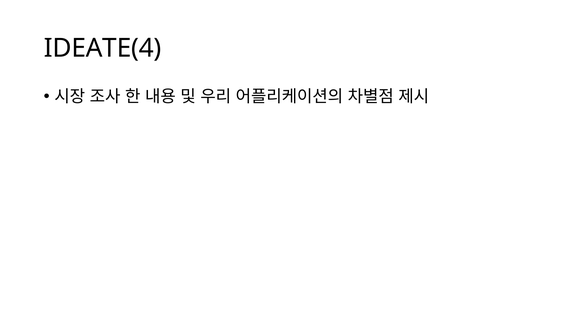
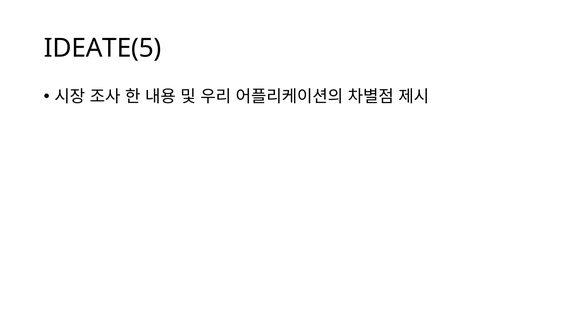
IDEATE(4: IDEATE(4 -> IDEATE(5 (103, 48)
